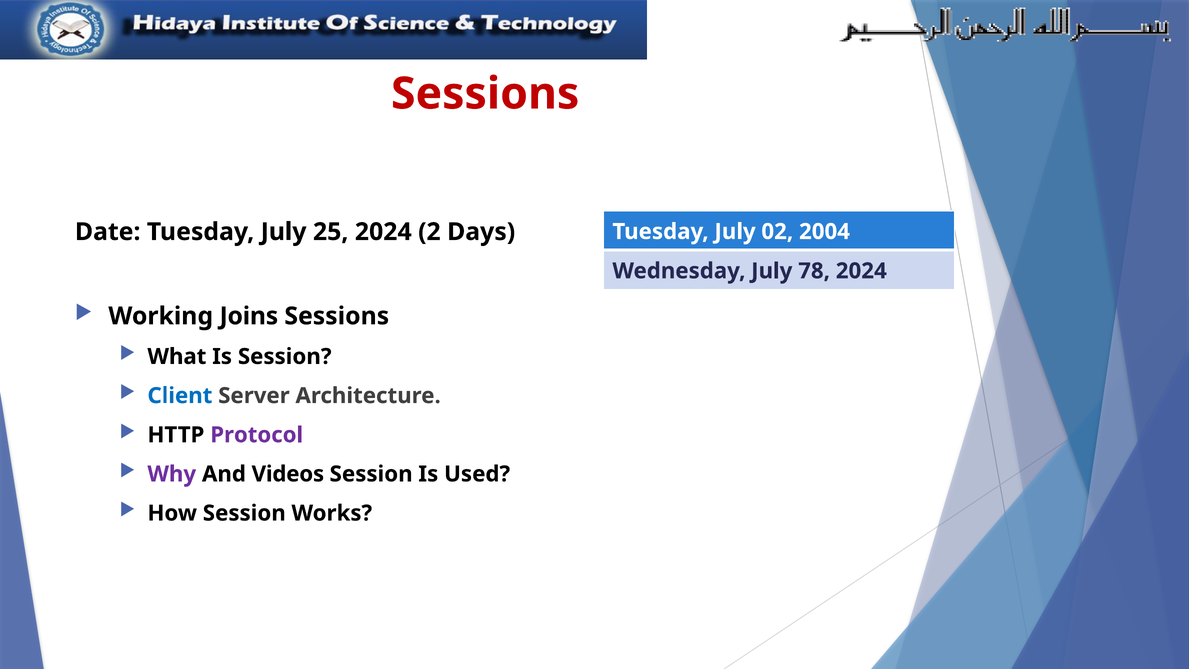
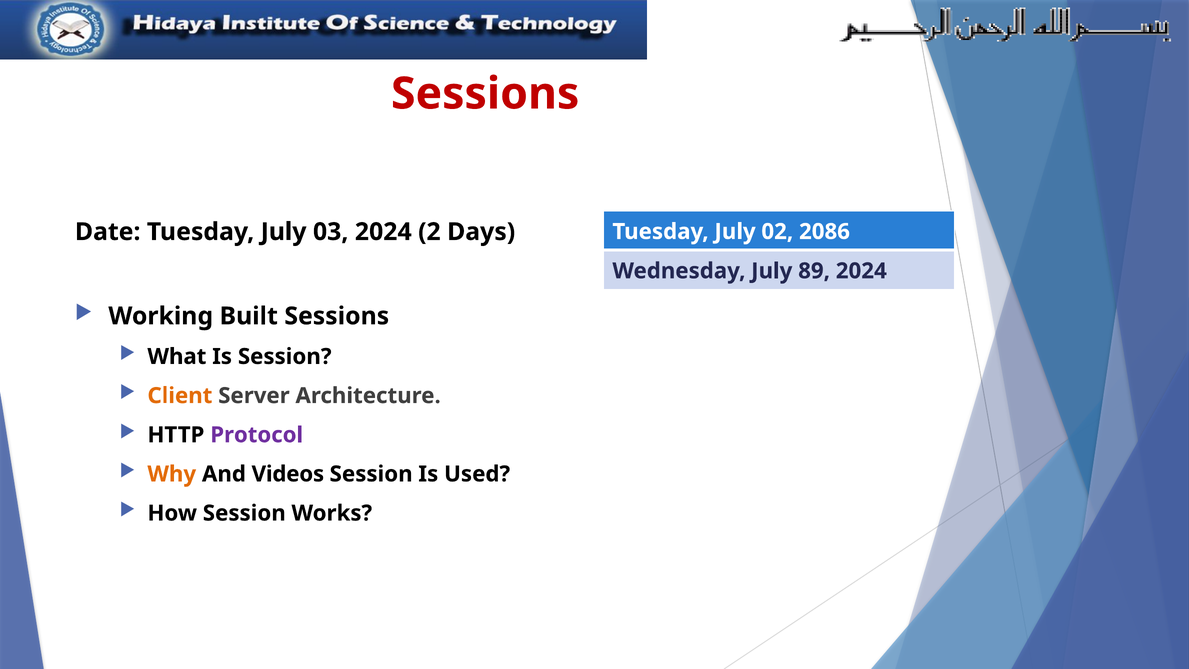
25: 25 -> 03 (331, 232)
2004: 2004 -> 2086 (825, 232)
78: 78 -> 89 (814, 271)
Joins: Joins -> Built (249, 316)
Client colour: blue -> orange (180, 396)
Why colour: purple -> orange (172, 474)
